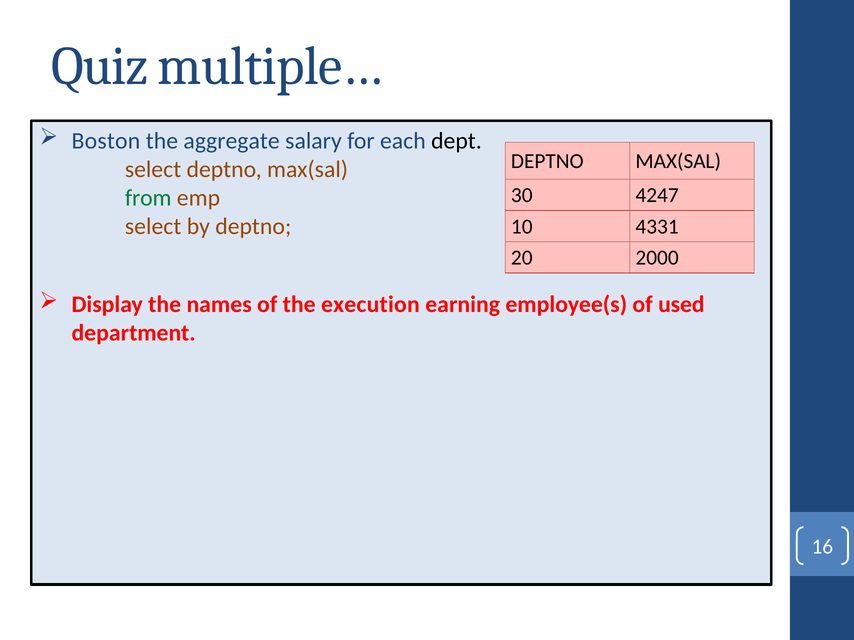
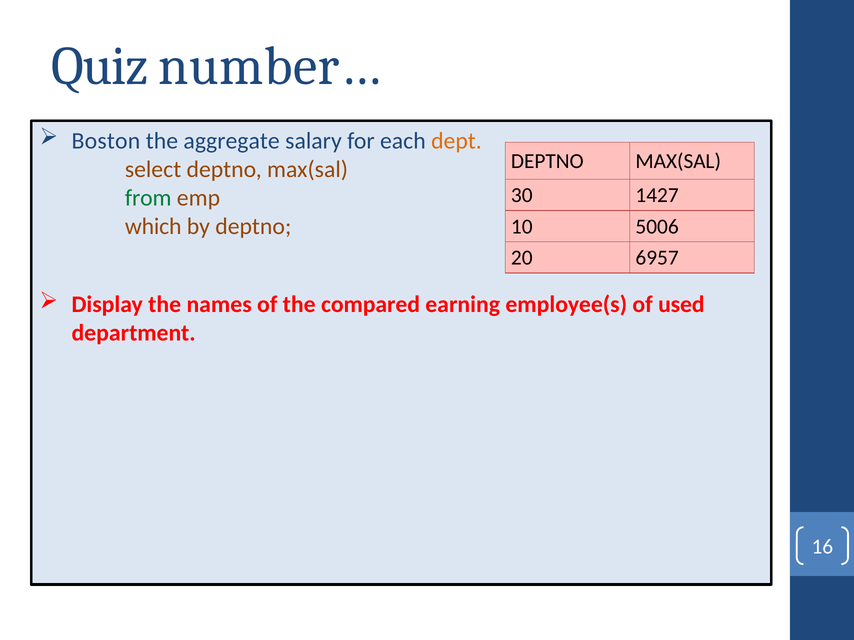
multiple…: multiple… -> number… (270, 66)
dept colour: black -> orange (456, 141)
4247: 4247 -> 1427 (657, 195)
select: select -> which (153, 226)
4331: 4331 -> 5006 (657, 227)
2000: 2000 -> 6957 (657, 258)
execution: execution -> compared (371, 305)
